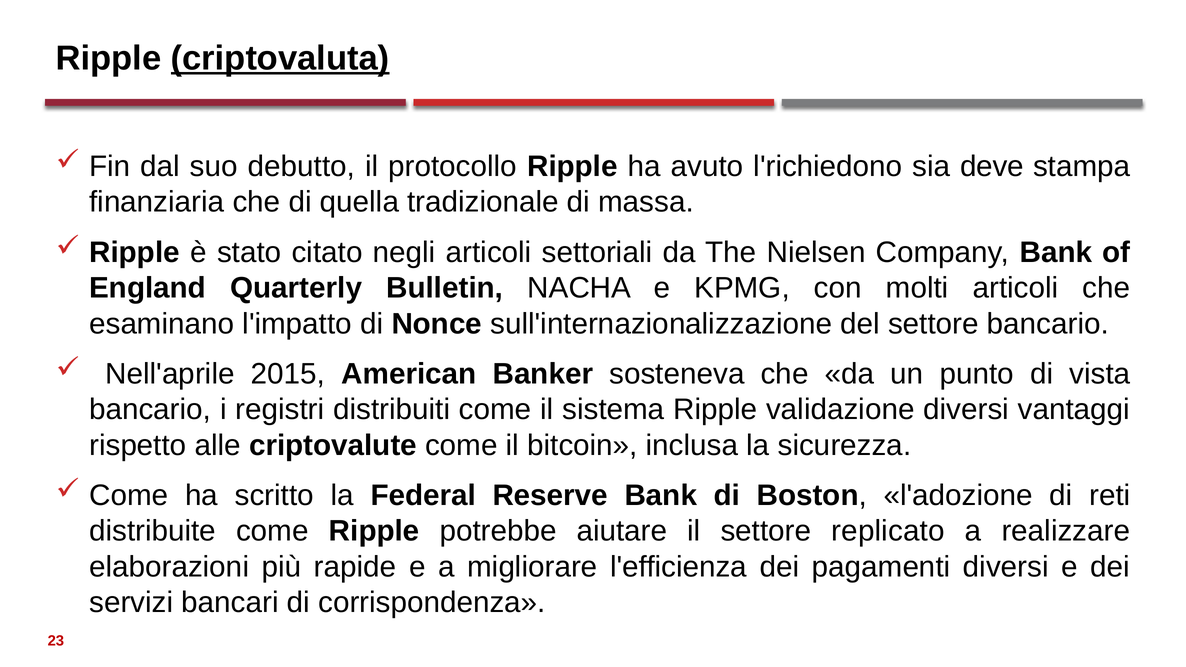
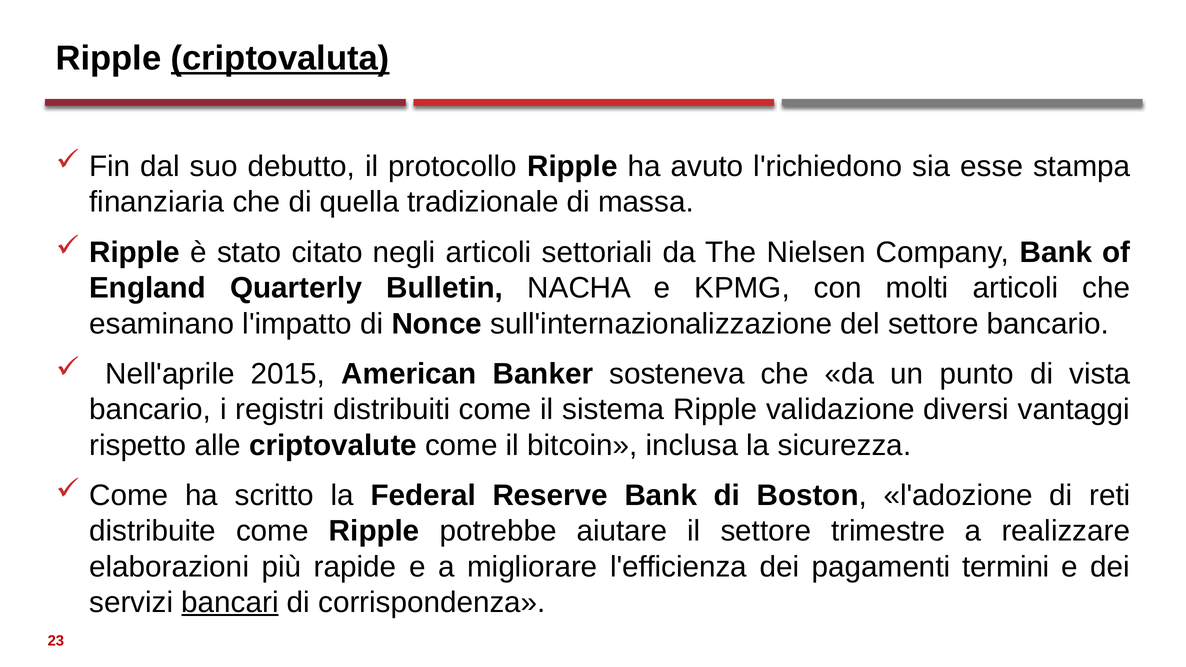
deve: deve -> esse (992, 167)
replicato: replicato -> trimestre (888, 531)
pagamenti diversi: diversi -> termini (1006, 567)
bancari underline: none -> present (230, 602)
